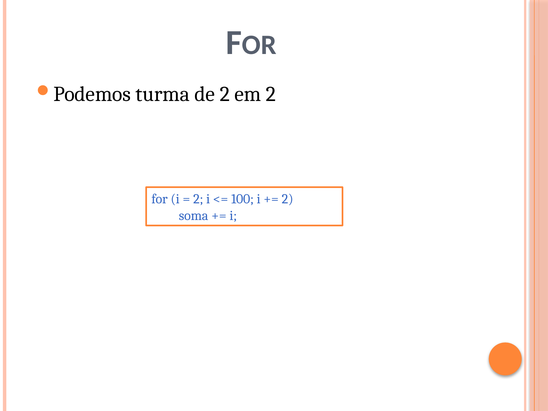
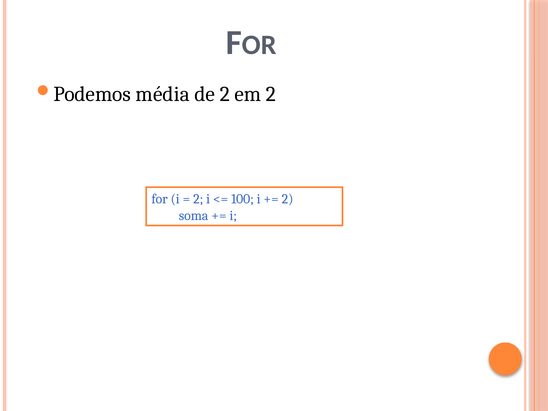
turma: turma -> média (163, 94)
